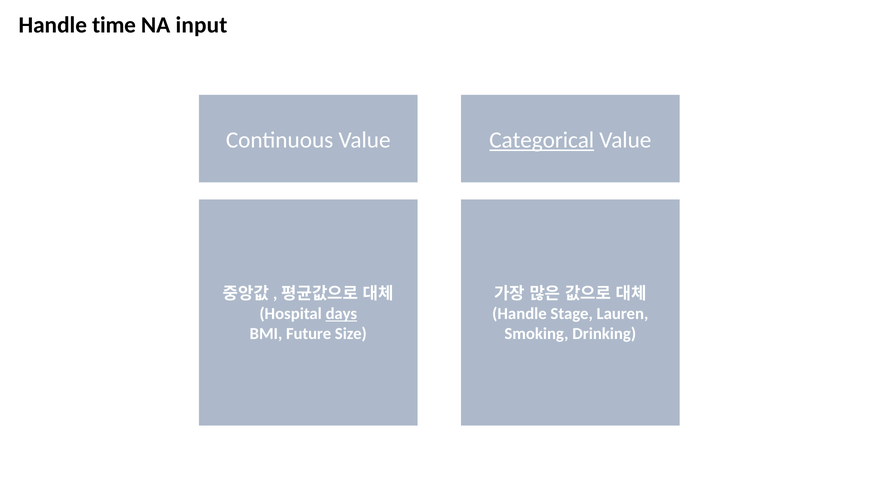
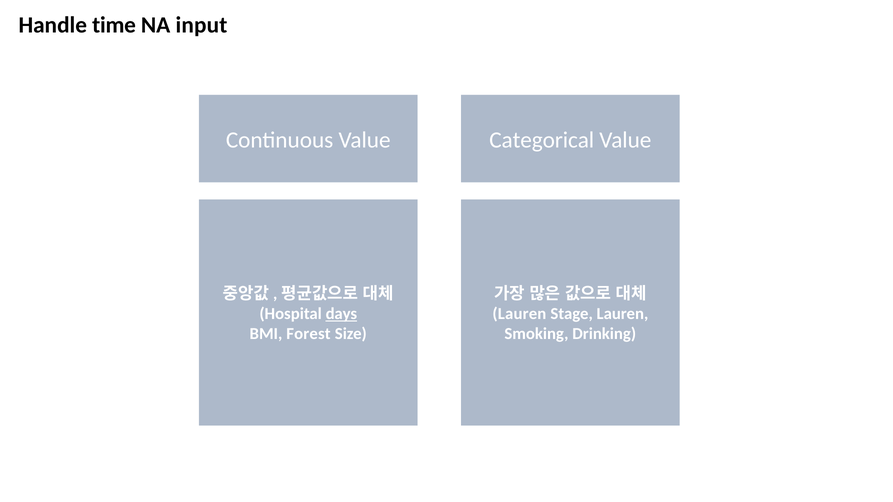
Categorical underline: present -> none (542, 140)
Handle: Handle -> Lauren (519, 314)
Future: Future -> Forest (308, 334)
